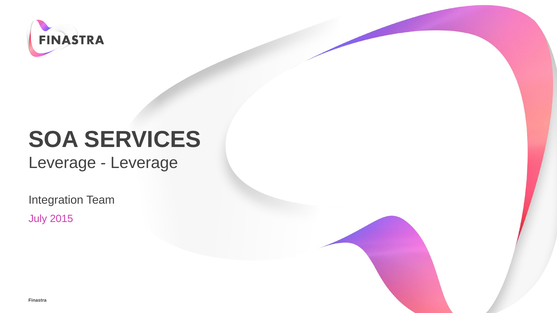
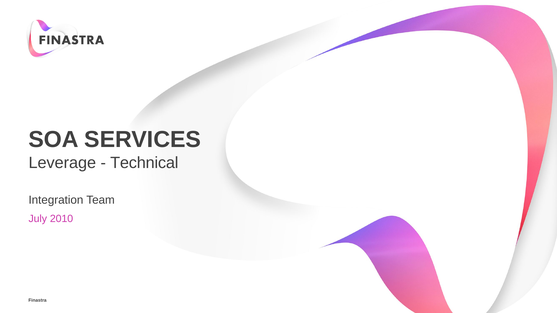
Leverage: Leverage -> Technical (144, 163)
2015: 2015 -> 2010 (62, 219)
